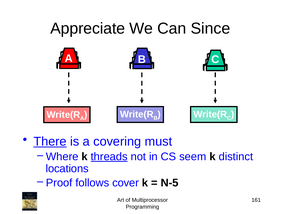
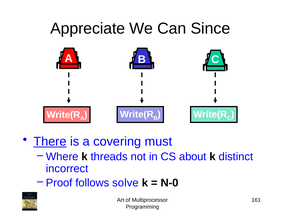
threads underline: present -> none (109, 156)
seem: seem -> about (193, 156)
locations: locations -> incorrect (67, 168)
cover: cover -> solve (125, 183)
N-5: N-5 -> N-0 (170, 183)
